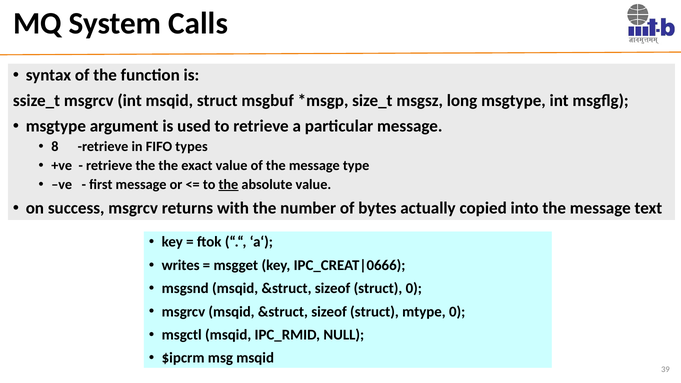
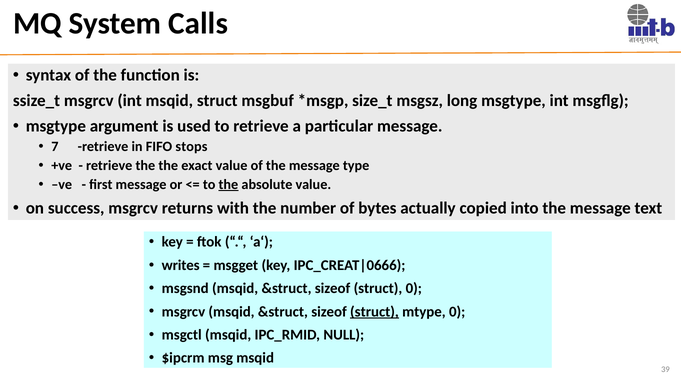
8: 8 -> 7 (55, 147)
types: types -> stops (191, 147)
struct underline: none -> present (374, 312)
